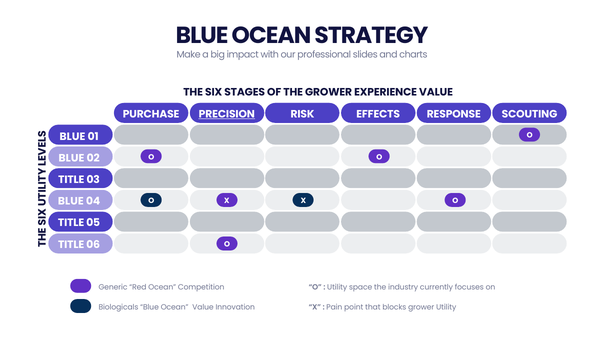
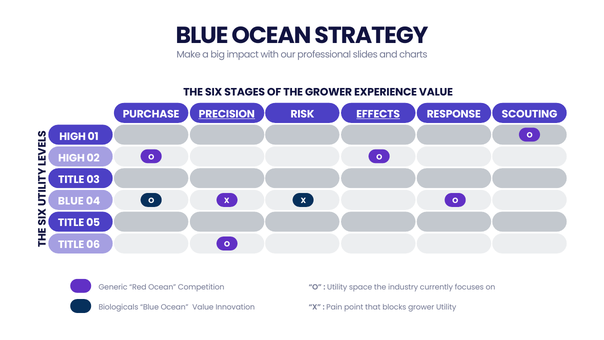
EFFECTS underline: none -> present (378, 114)
BLUE: BLUE -> HIGH (73, 136)
BLUE: BLUE -> HIGH (72, 158)
